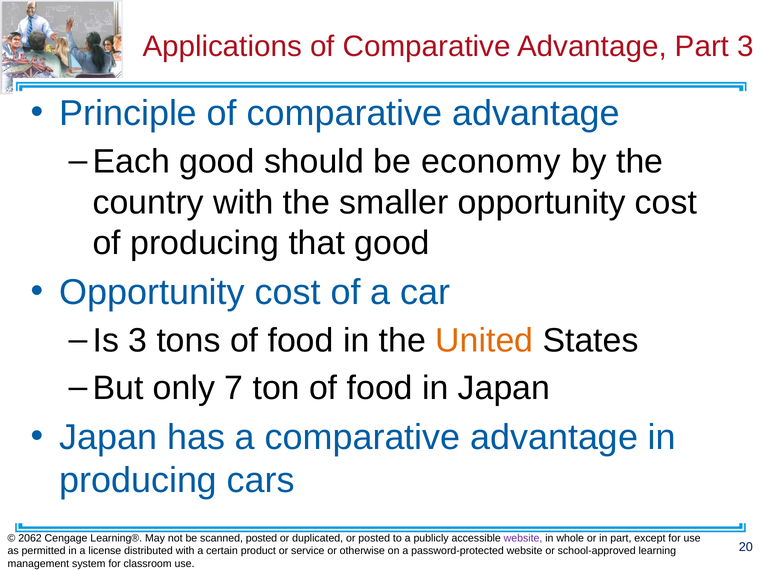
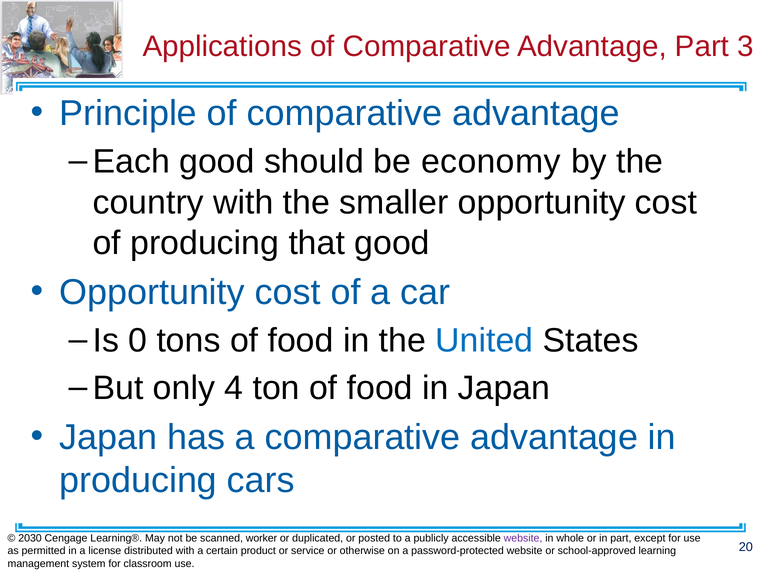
Is 3: 3 -> 0 (138, 341)
United colour: orange -> blue (484, 341)
7: 7 -> 4 (234, 388)
2062: 2062 -> 2030 (30, 539)
scanned posted: posted -> worker (261, 539)
